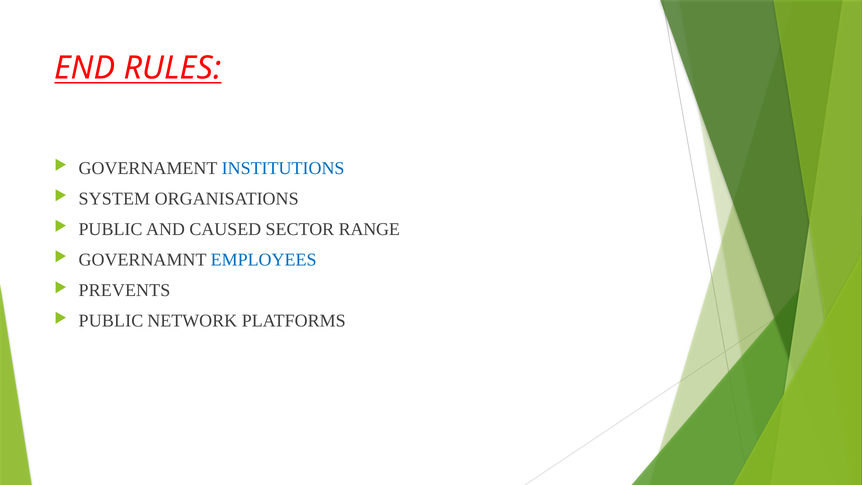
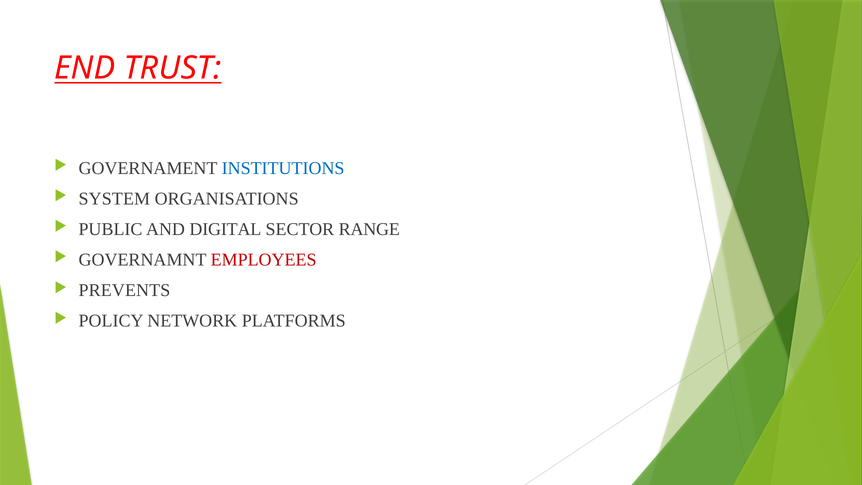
RULES: RULES -> TRUST (173, 68)
CAUSED: CAUSED -> DIGITAL (225, 229)
EMPLOYEES colour: blue -> red (264, 260)
PUBLIC: PUBLIC -> POLICY (111, 321)
